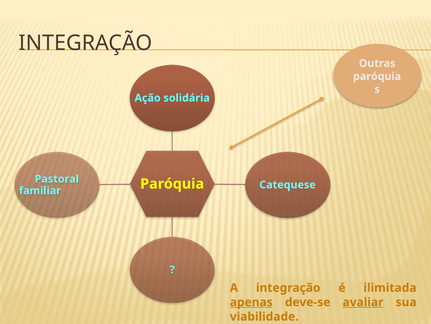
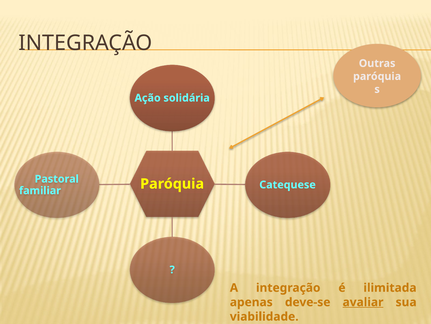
apenas underline: present -> none (251, 302)
